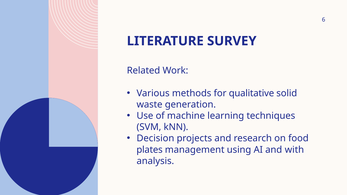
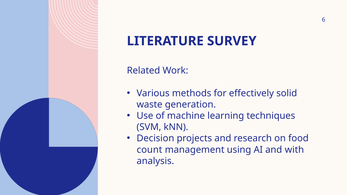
qualitative: qualitative -> effectively (251, 93)
plates: plates -> count (149, 150)
